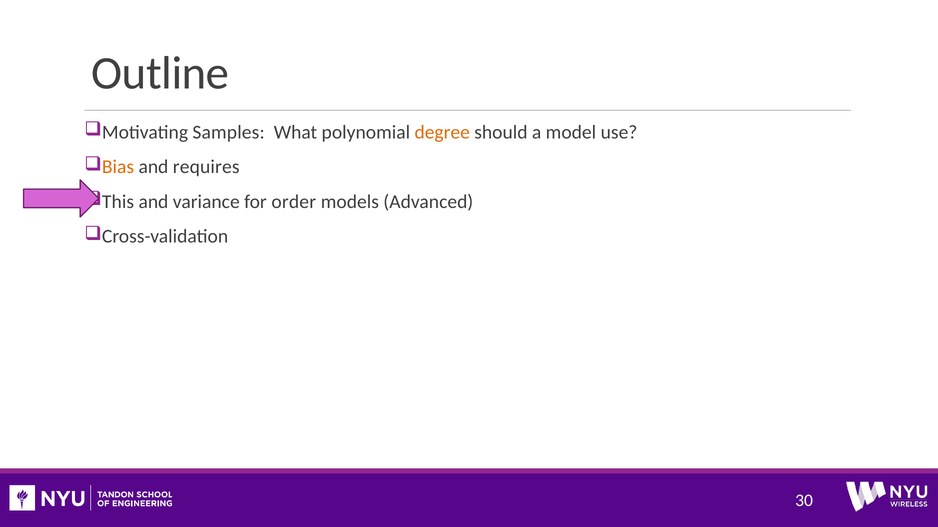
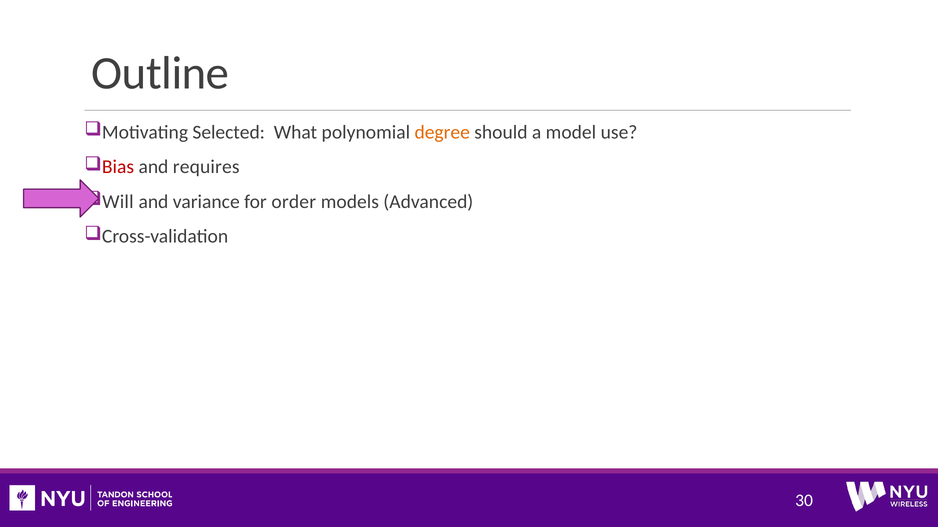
Samples: Samples -> Selected (229, 132)
Bias colour: orange -> red (118, 167)
This: This -> Will (118, 202)
